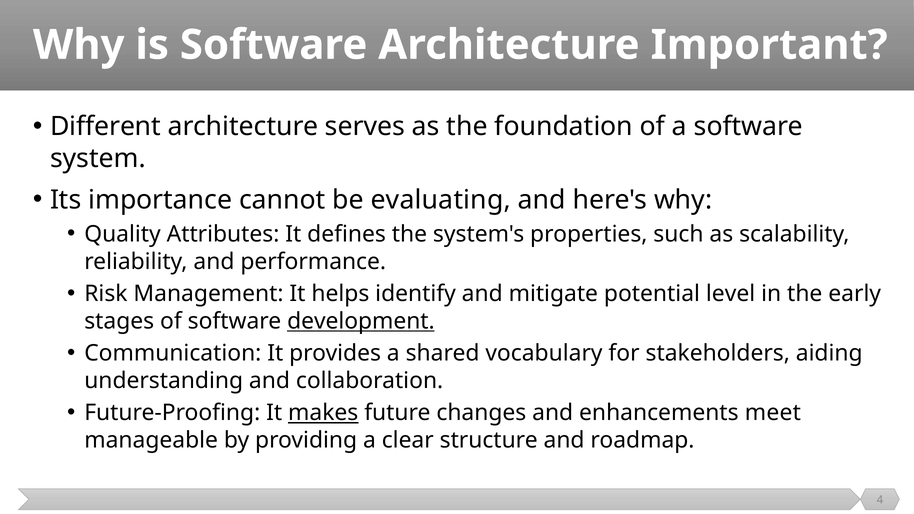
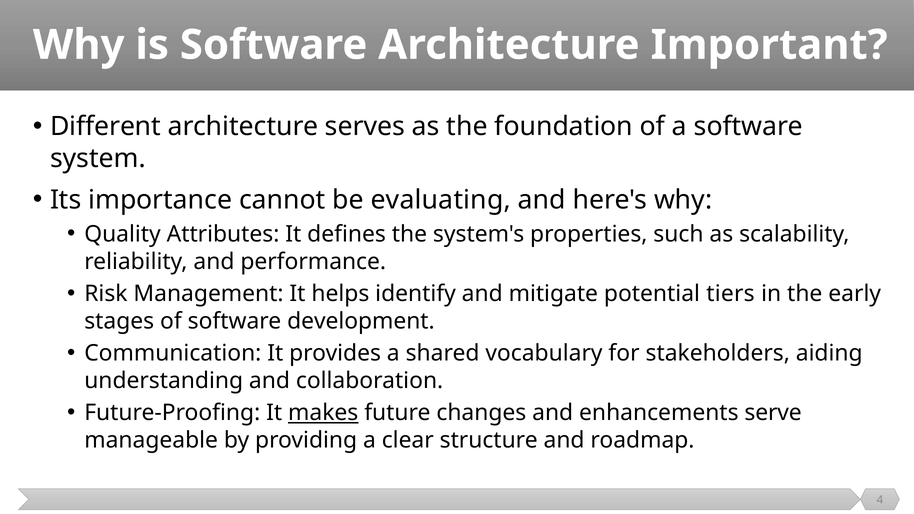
level: level -> tiers (730, 294)
development underline: present -> none (361, 321)
meet: meet -> serve (773, 413)
